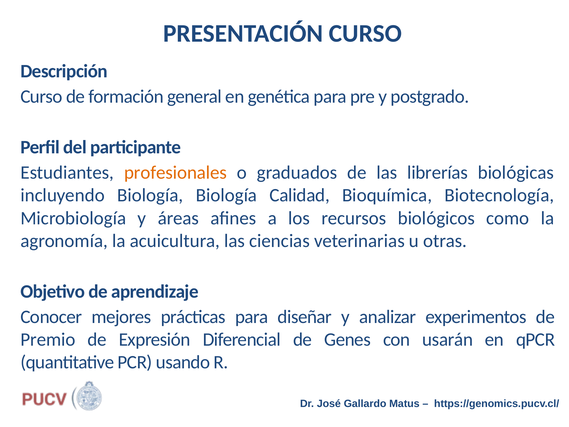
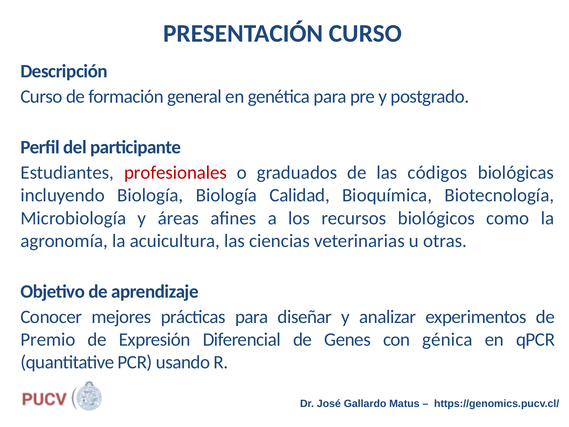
profesionales colour: orange -> red (176, 172)
librerías: librerías -> códigos (437, 172)
usarán: usarán -> génica (447, 339)
